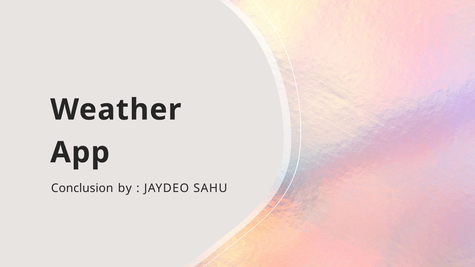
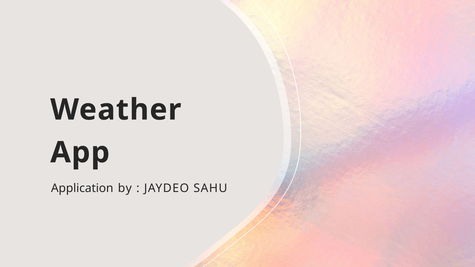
Conclusion: Conclusion -> Application (82, 188)
